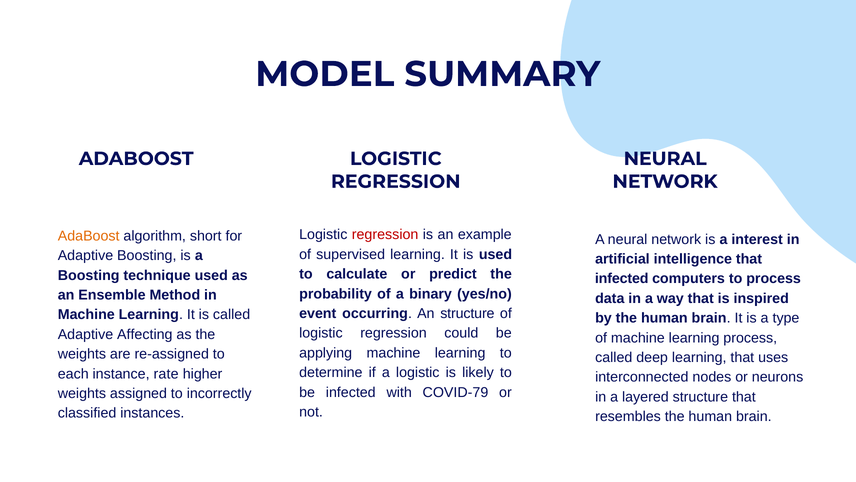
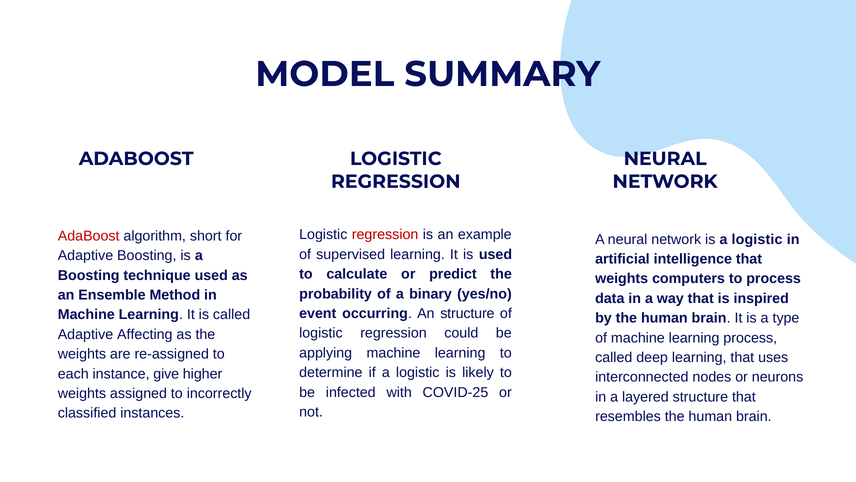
AdaBoost colour: orange -> red (89, 236)
is a interest: interest -> logistic (757, 239)
infected: infected -> weights (622, 278)
rate: rate -> give (166, 373)
COVID-79: COVID-79 -> COVID-25 (455, 392)
